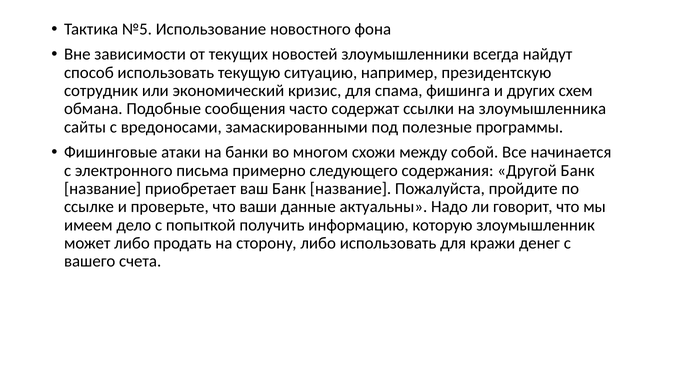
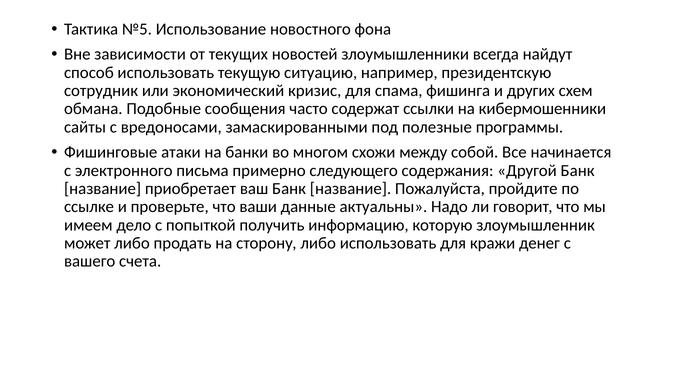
злоумышленника: злоумышленника -> кибермошенники (542, 109)
